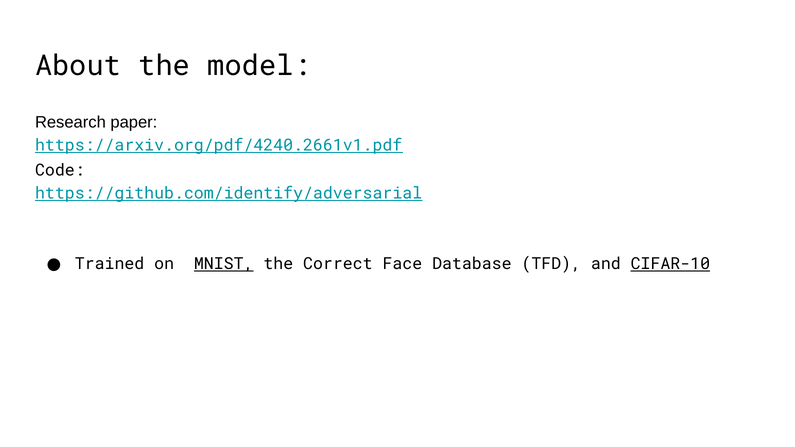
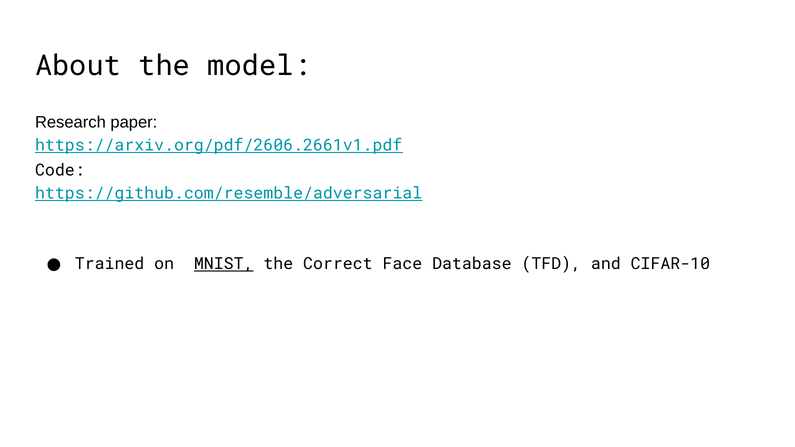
https://arxiv.org/pdf/4240.2661v1.pdf: https://arxiv.org/pdf/4240.2661v1.pdf -> https://arxiv.org/pdf/2606.2661v1.pdf (219, 145)
https://github.com/identify/adversarial: https://github.com/identify/adversarial -> https://github.com/resemble/adversarial (229, 193)
CIFAR-10 underline: present -> none (670, 264)
